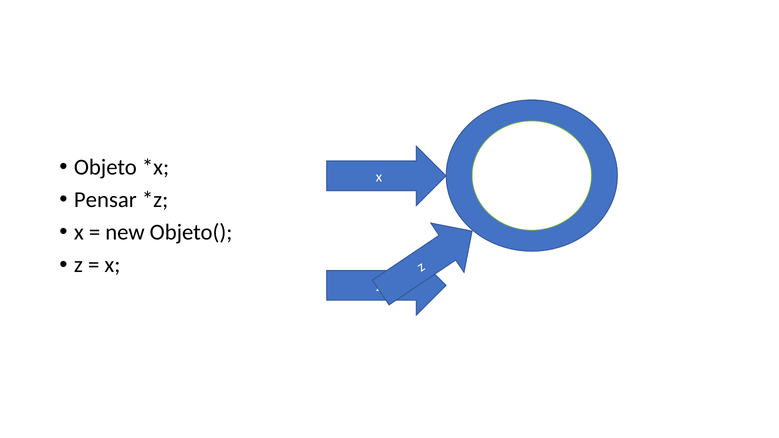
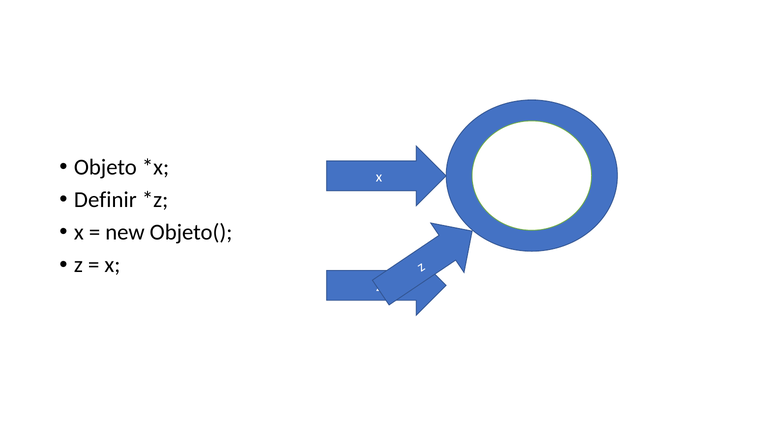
Pensar: Pensar -> Definir (105, 200)
